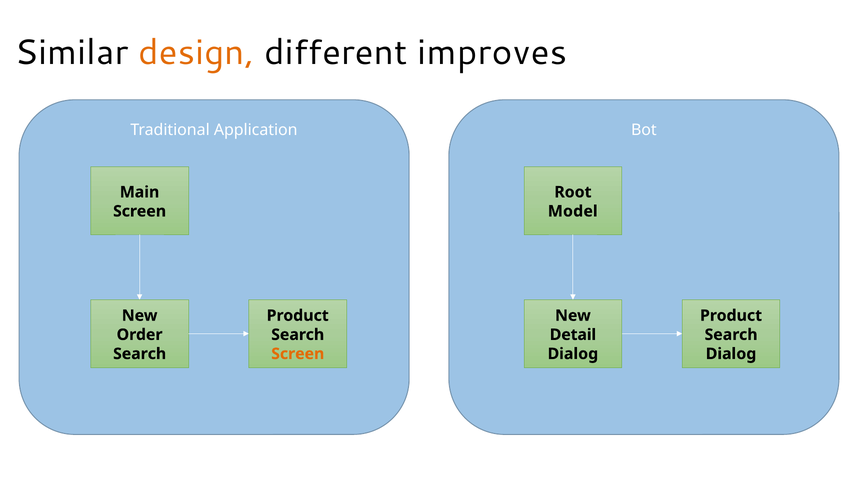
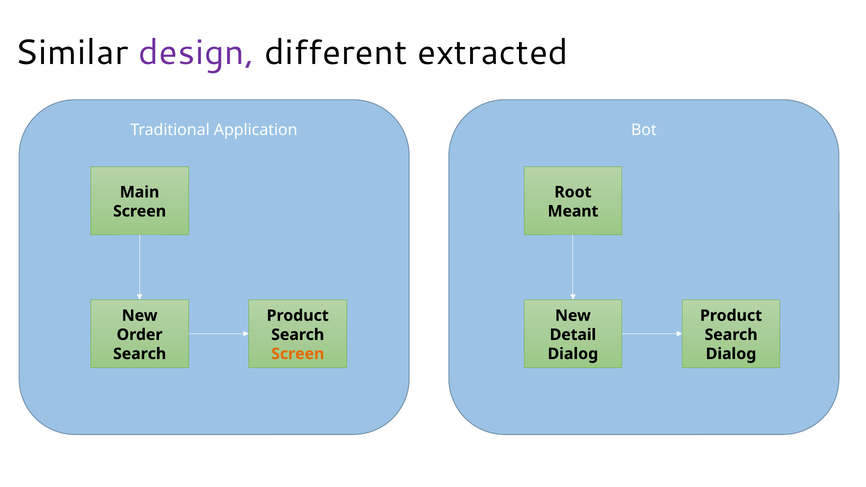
design colour: orange -> purple (196, 52)
improves: improves -> extracted (493, 52)
Model: Model -> Meant (573, 211)
